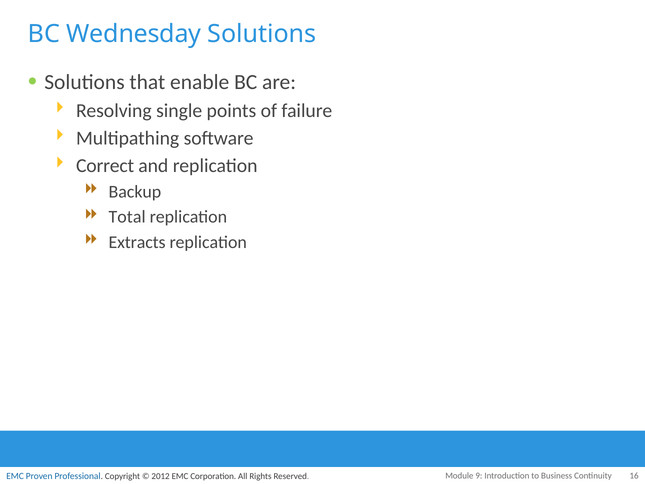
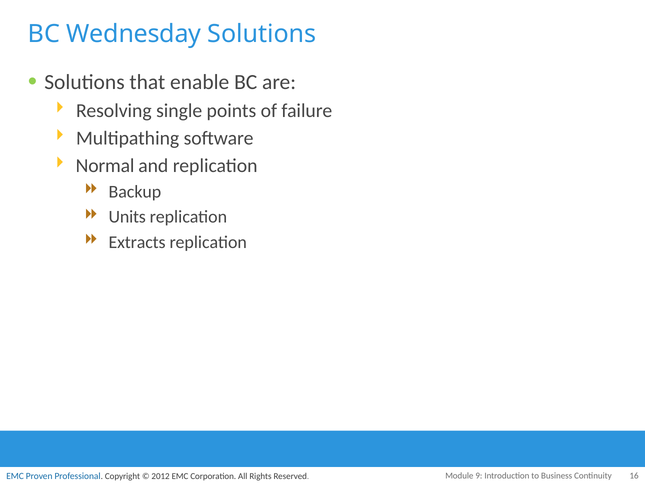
Correct: Correct -> Normal (105, 166)
Total: Total -> Units (127, 217)
